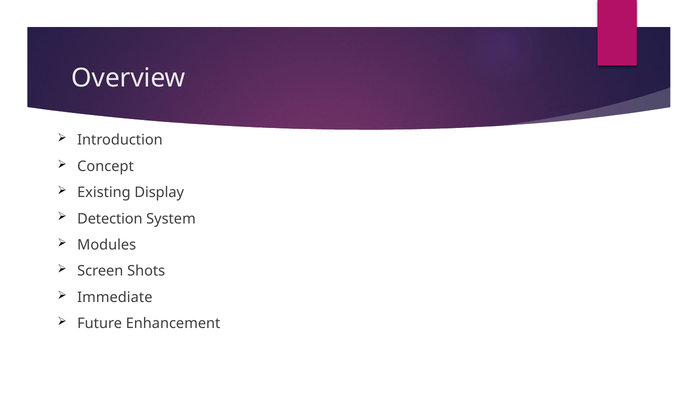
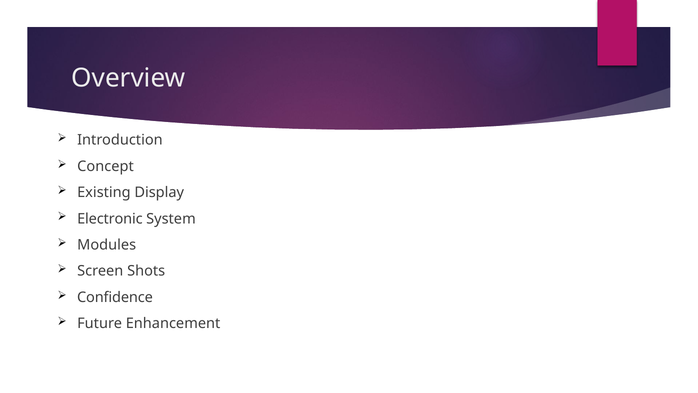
Detection: Detection -> Electronic (110, 219)
Immediate: Immediate -> Confidence (115, 297)
